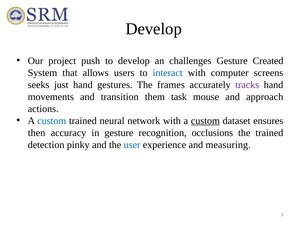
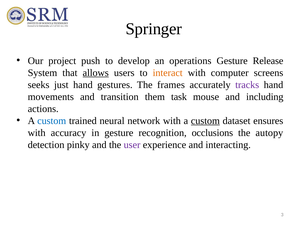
Develop: Develop -> Springer (154, 29)
challenges: challenges -> operations (190, 61)
Created: Created -> Release (268, 61)
allows underline: none -> present (96, 73)
interact colour: blue -> orange (168, 73)
approach: approach -> including (265, 97)
then: then -> with (37, 133)
the trained: trained -> autopy (269, 133)
user colour: blue -> purple (132, 145)
measuring: measuring -> interacting (228, 145)
